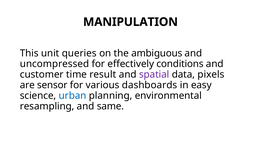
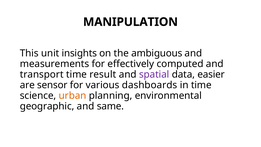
queries: queries -> insights (79, 53)
uncompressed: uncompressed -> measurements (55, 64)
conditions: conditions -> computed (180, 64)
customer: customer -> transport (42, 74)
pixels: pixels -> easier (211, 74)
in easy: easy -> time (201, 85)
urban colour: blue -> orange (73, 96)
resampling: resampling -> geographic (47, 106)
